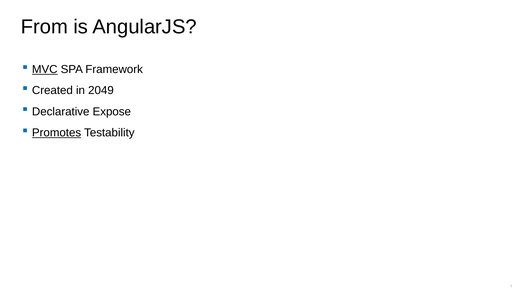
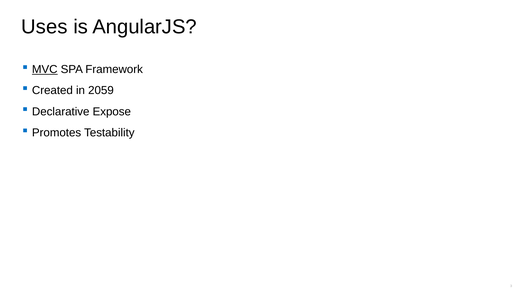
From: From -> Uses (44, 27)
2049: 2049 -> 2059 (101, 90)
Promotes underline: present -> none (57, 133)
